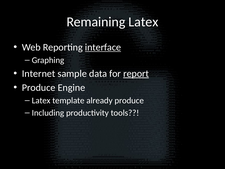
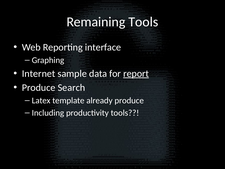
Remaining Latex: Latex -> Tools (143, 22)
interface underline: present -> none (103, 47)
Engine: Engine -> Search (71, 87)
